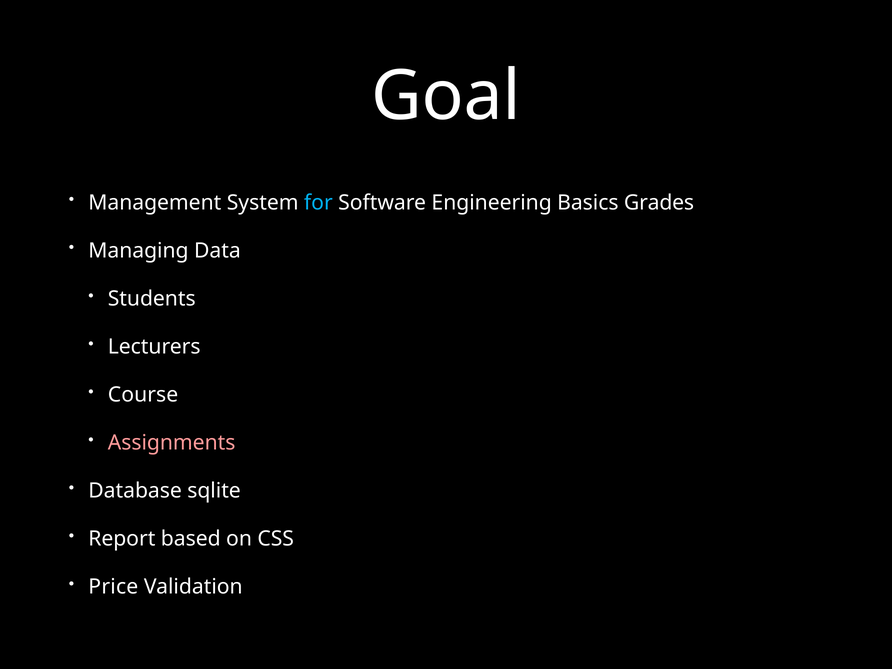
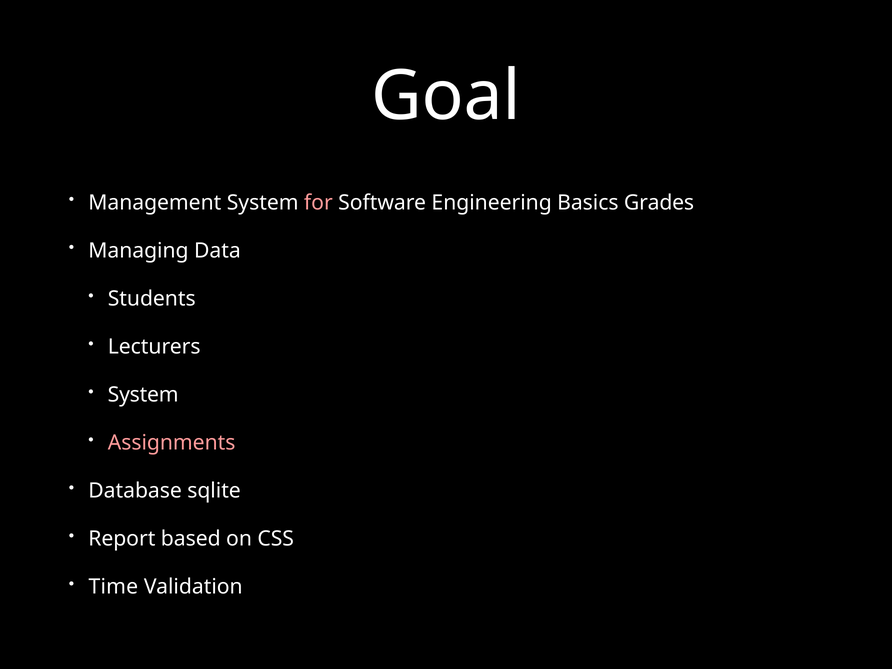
for colour: light blue -> pink (318, 203)
Course: Course -> System (143, 395)
Price: Price -> Time (113, 587)
